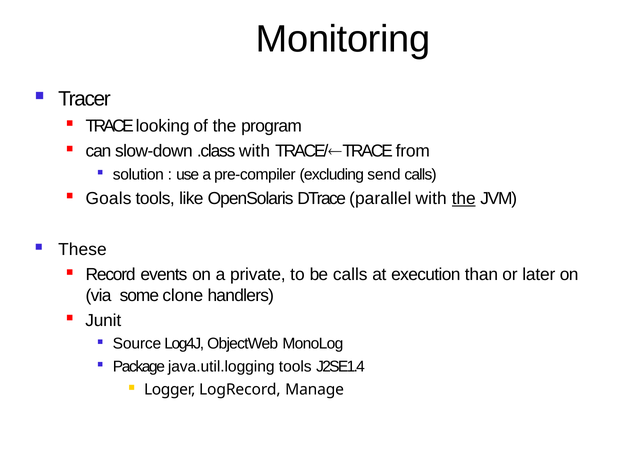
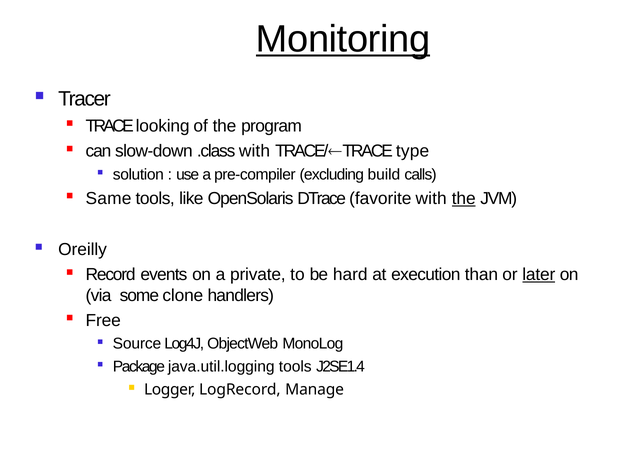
Monitoring underline: none -> present (343, 39)
from: from -> type (413, 151)
send: send -> build (384, 174)
Goals: Goals -> Same (108, 198)
parallel: parallel -> favorite (380, 198)
These: These -> Oreilly (83, 250)
be calls: calls -> hard (350, 275)
later underline: none -> present (539, 275)
Junit: Junit -> Free (103, 320)
